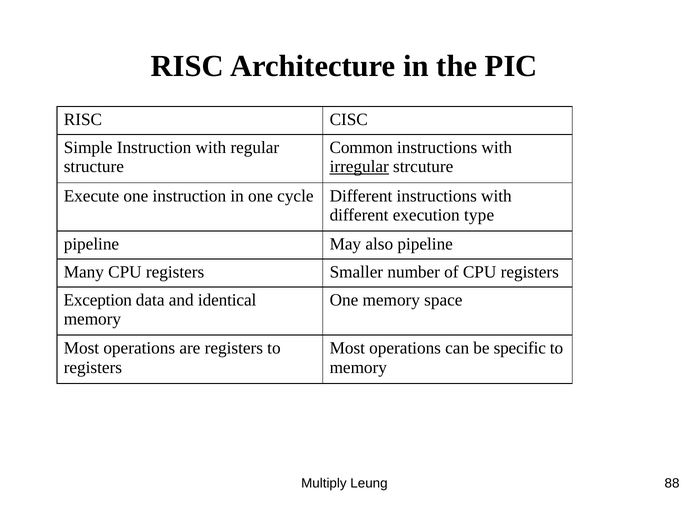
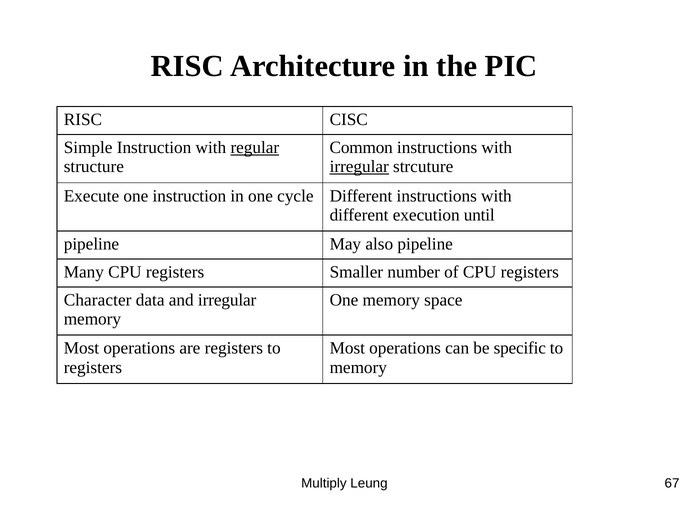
regular underline: none -> present (255, 148)
type: type -> until (479, 215)
Exception: Exception -> Character (98, 300)
and identical: identical -> irregular (227, 300)
88: 88 -> 67 (672, 483)
